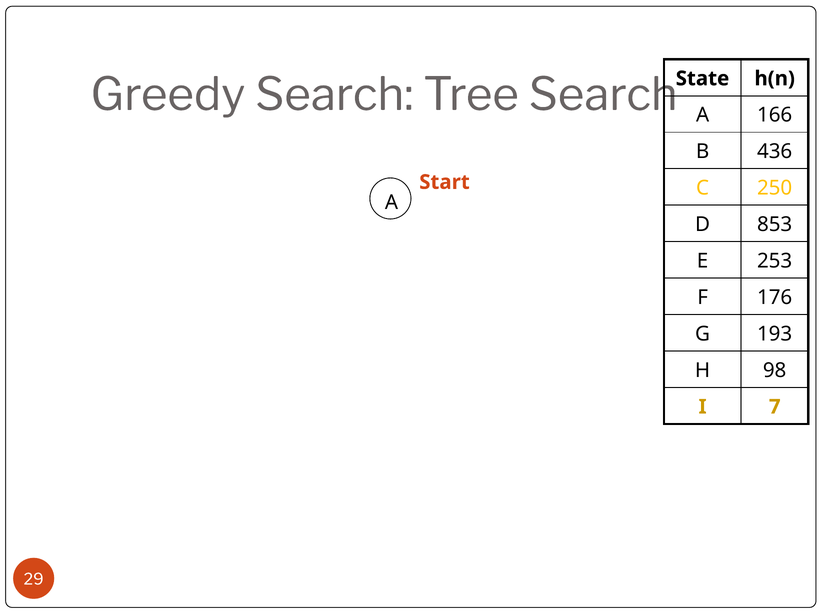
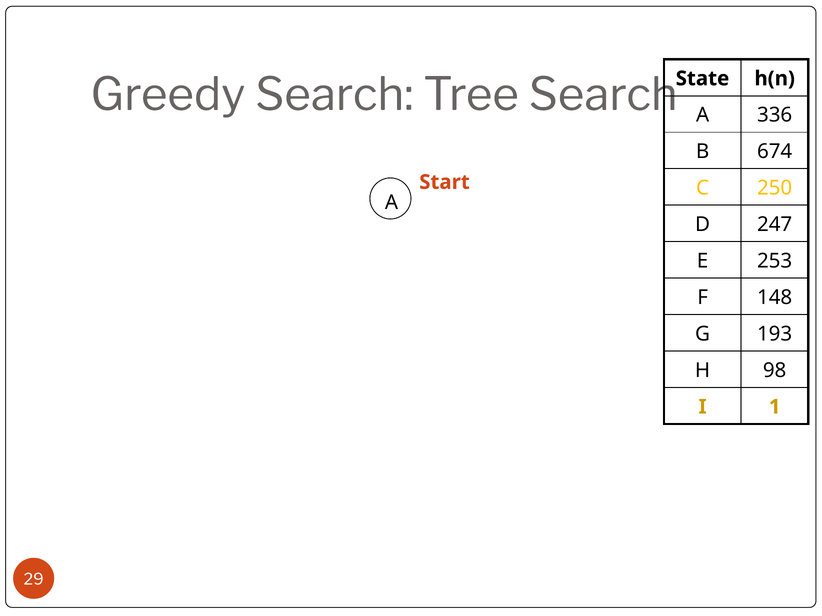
166: 166 -> 336 (775, 115)
436: 436 -> 674 (775, 152)
853: 853 -> 247 (775, 225)
176: 176 -> 148 (775, 298)
7: 7 -> 1 (775, 407)
